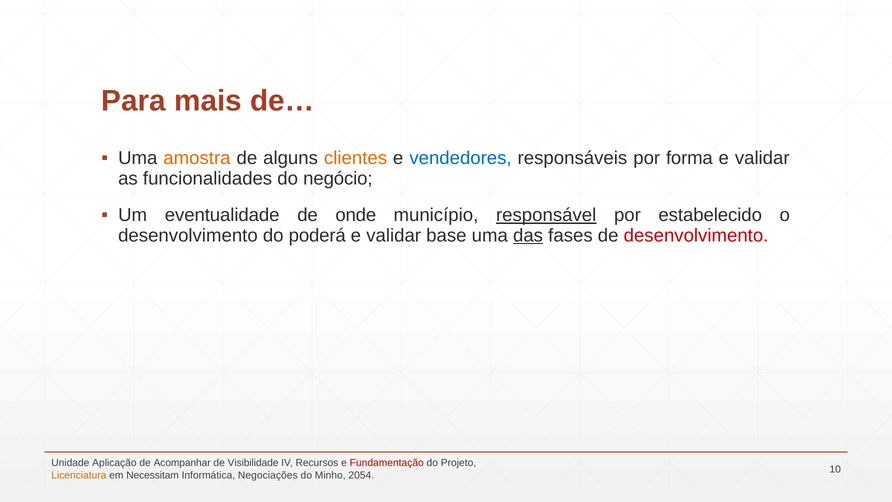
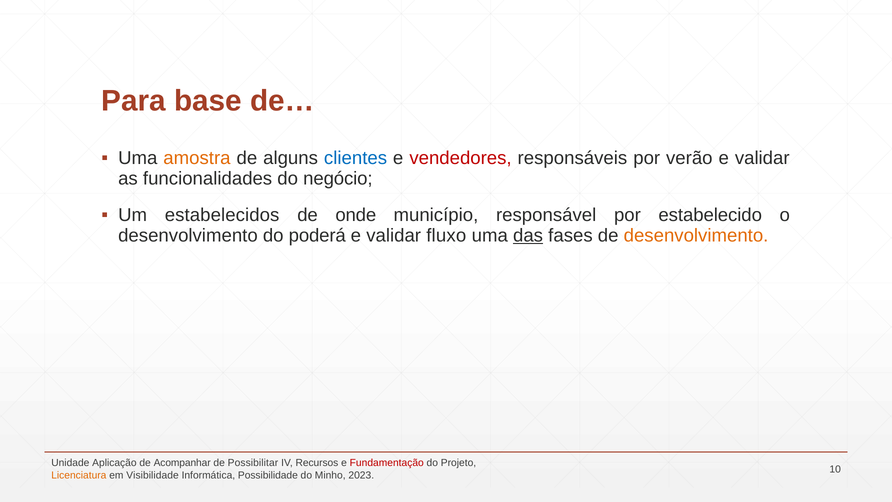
mais: mais -> base (208, 101)
clientes colour: orange -> blue (356, 158)
vendedores colour: blue -> red (461, 158)
forma: forma -> verão (689, 158)
eventualidade: eventualidade -> estabelecidos (222, 215)
responsável underline: present -> none (546, 215)
base: base -> fluxo (446, 235)
desenvolvimento colour: red -> orange (696, 235)
Visibilidade: Visibilidade -> Possibilitar (253, 463)
Necessitam: Necessitam -> Visibilidade (153, 475)
Negociações: Negociações -> Possibilidade (268, 475)
2054: 2054 -> 2023 (361, 475)
